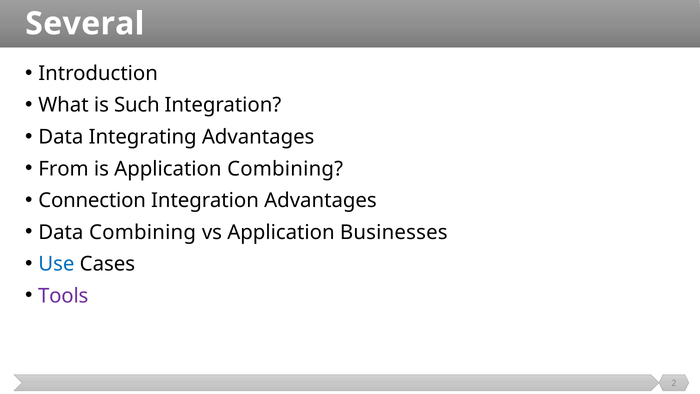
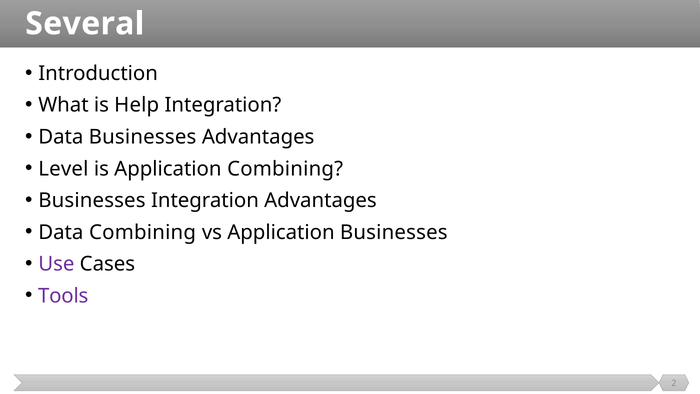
Such: Such -> Help (137, 105)
Data Integrating: Integrating -> Businesses (143, 137)
From: From -> Level (63, 169)
Connection: Connection -> Businesses (92, 200)
Use colour: blue -> purple (56, 264)
